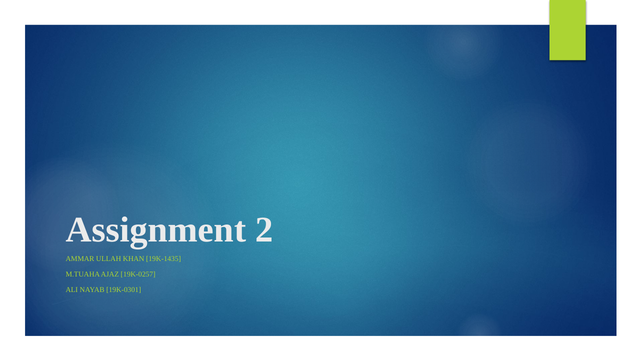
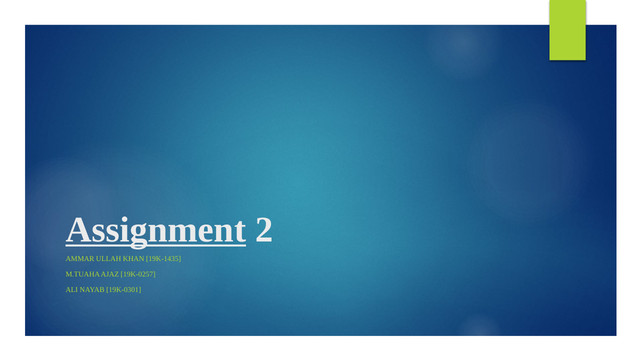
Assignment underline: none -> present (156, 230)
